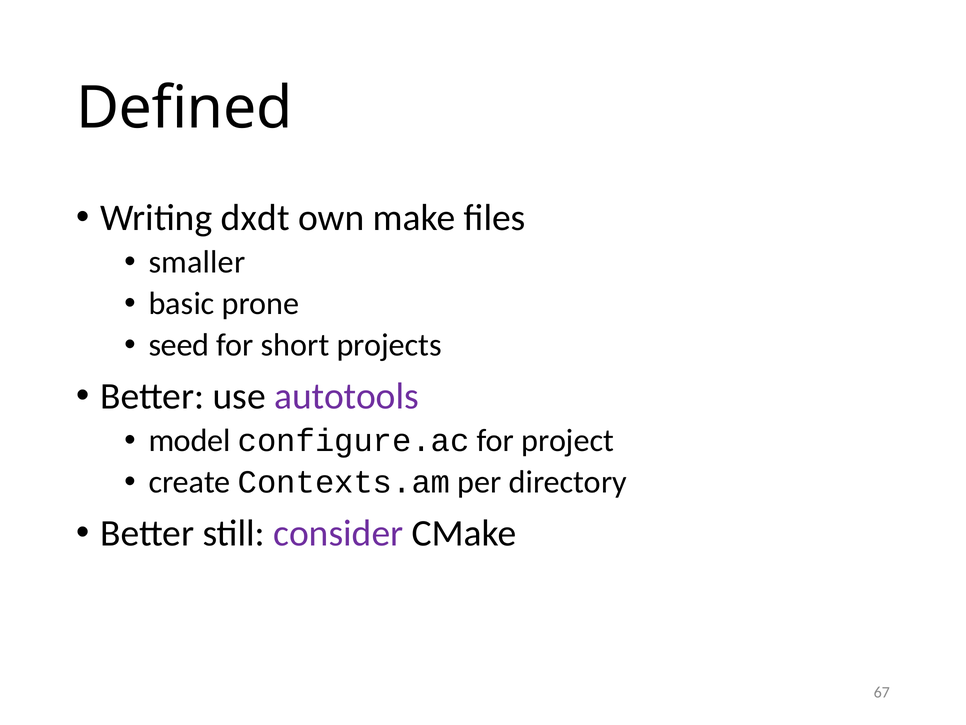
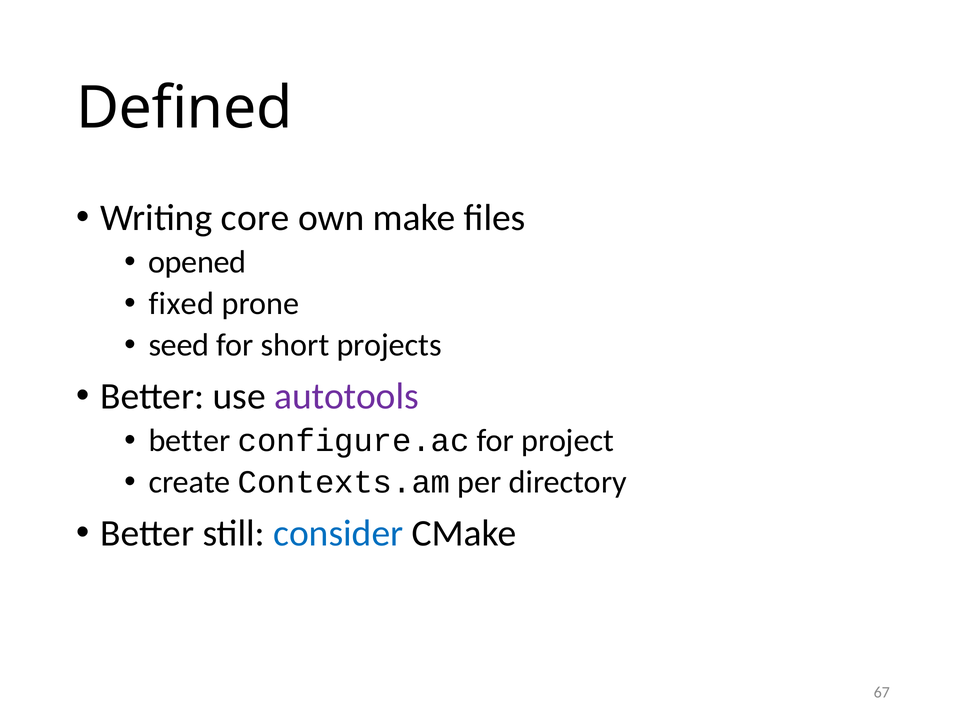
dxdt: dxdt -> core (255, 218)
smaller: smaller -> opened (197, 262)
basic: basic -> fixed (181, 304)
model: model -> better (189, 441)
consider colour: purple -> blue (338, 533)
